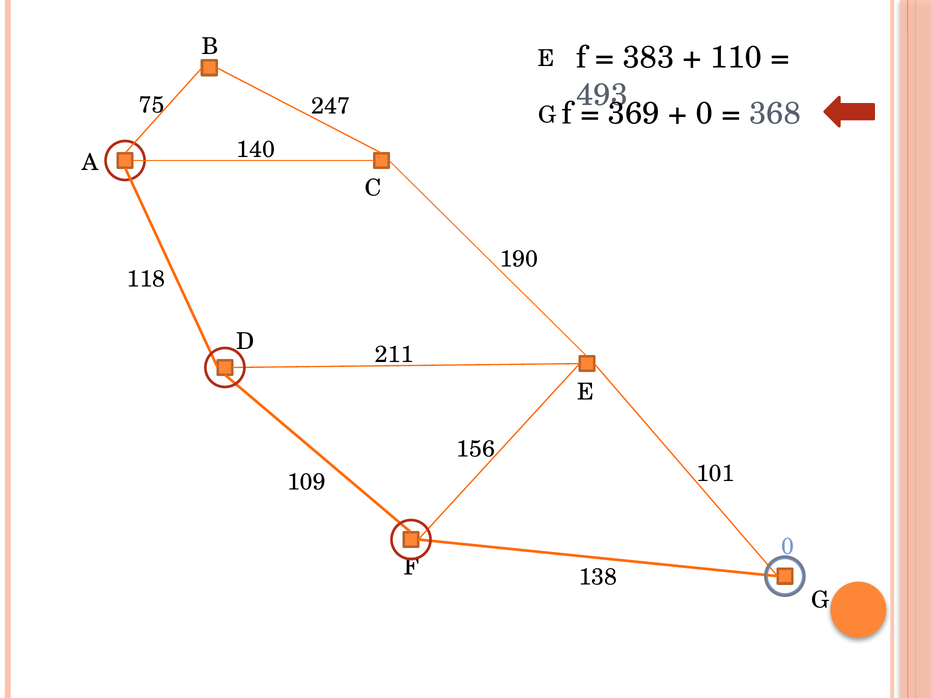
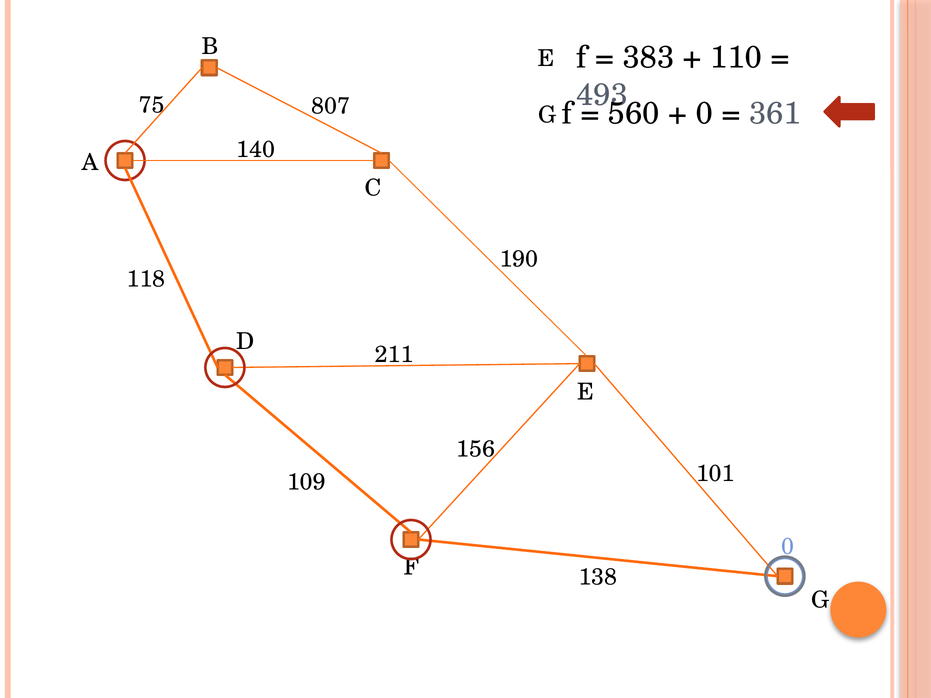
247: 247 -> 807 (331, 106)
369: 369 -> 560 (634, 114)
368: 368 -> 361 (775, 114)
